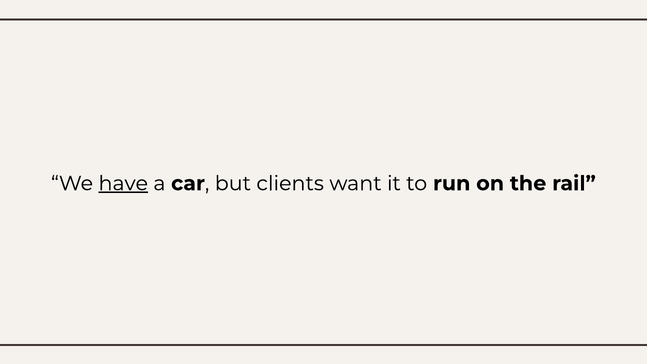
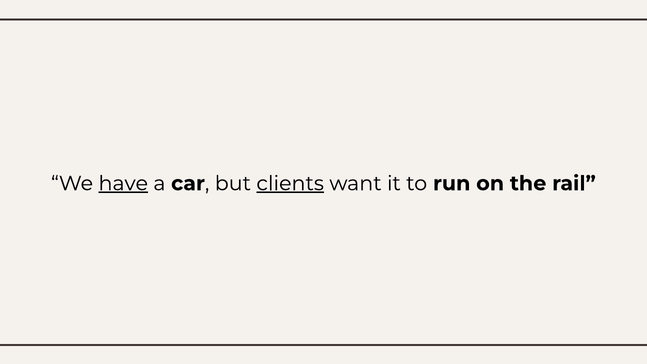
clients underline: none -> present (290, 183)
